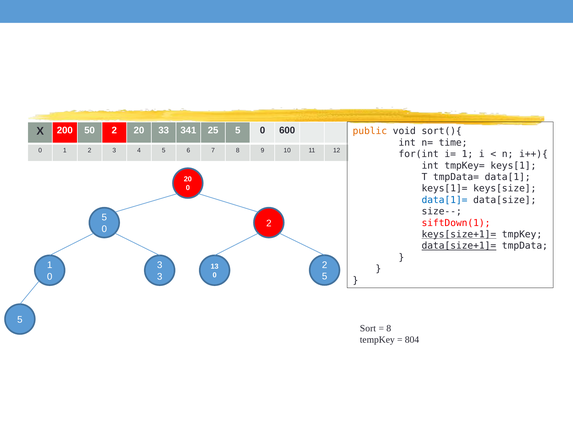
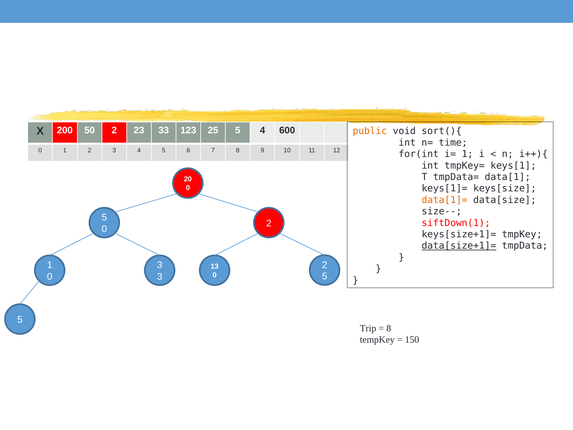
2 20: 20 -> 23 (139, 130)
341: 341 -> 123 (188, 130)
25 5 0: 0 -> 4 (262, 130)
data[1]= colour: blue -> orange (445, 200)
keys[size+1]= underline: present -> none (459, 234)
Sort: Sort -> Trip (368, 328)
804: 804 -> 150 (412, 340)
